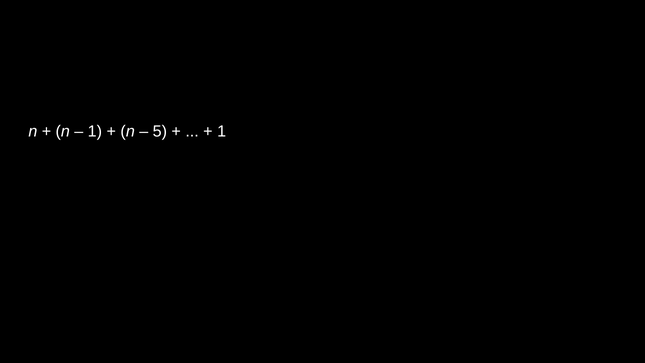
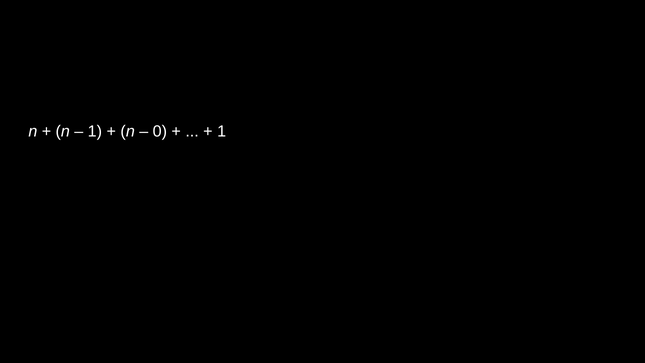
5: 5 -> 0 (160, 131)
